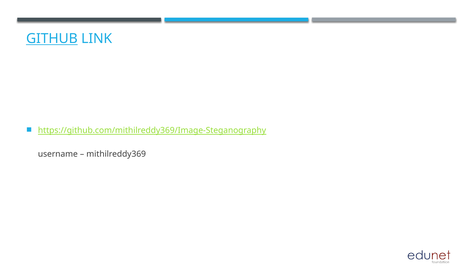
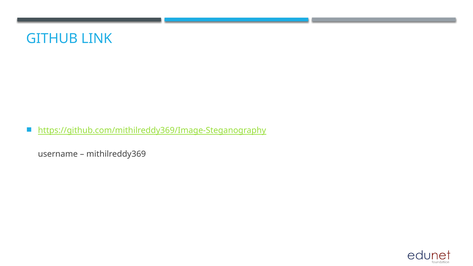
GITHUB underline: present -> none (52, 39)
